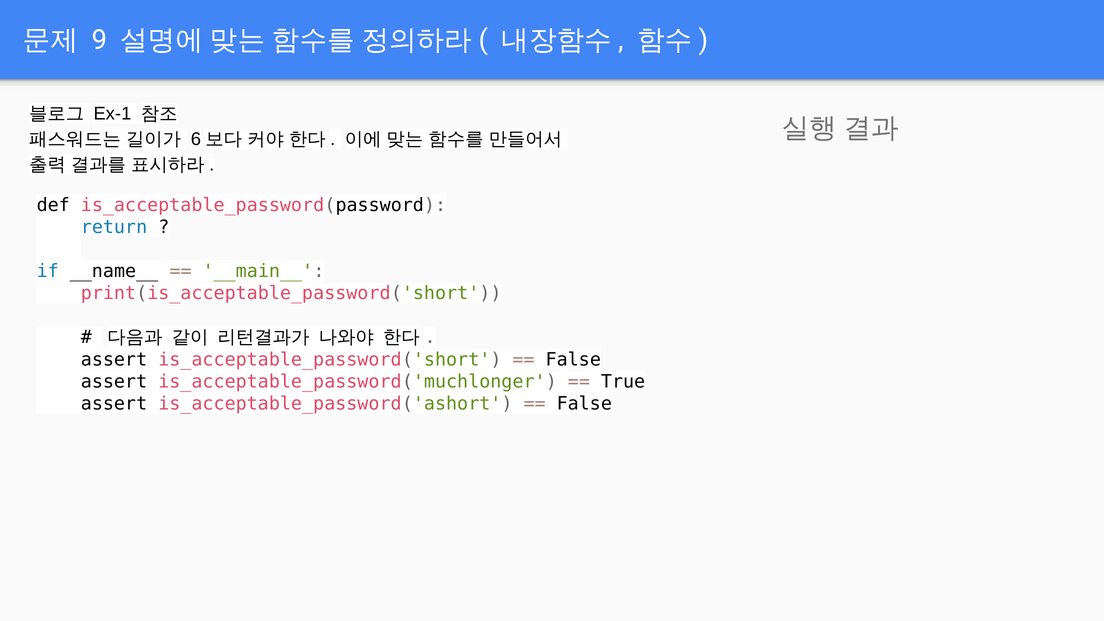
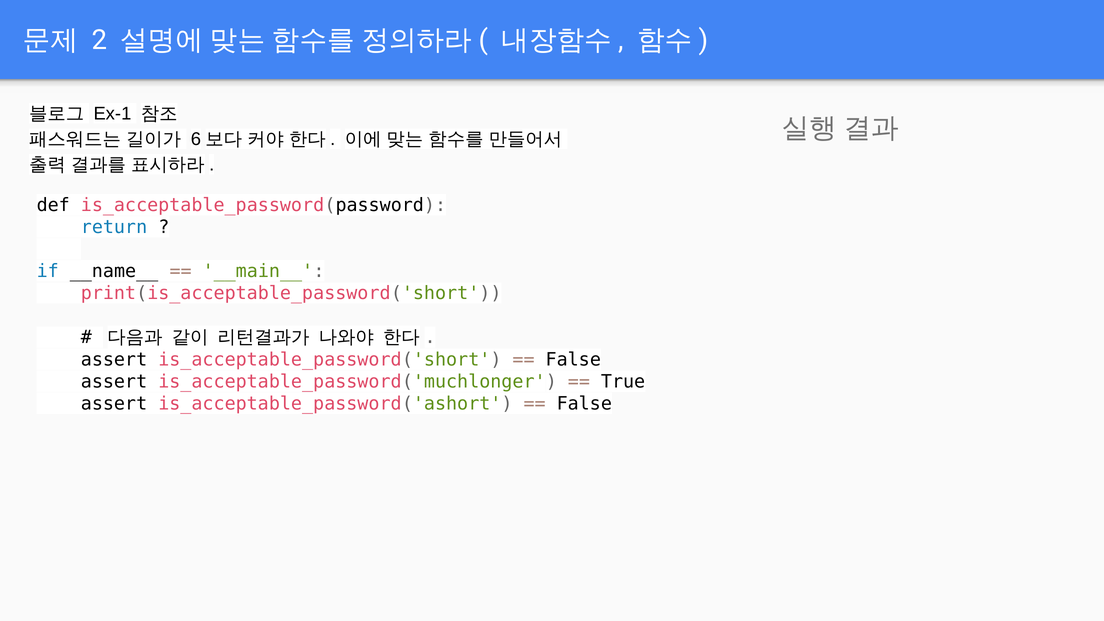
9: 9 -> 2 (99, 40)
